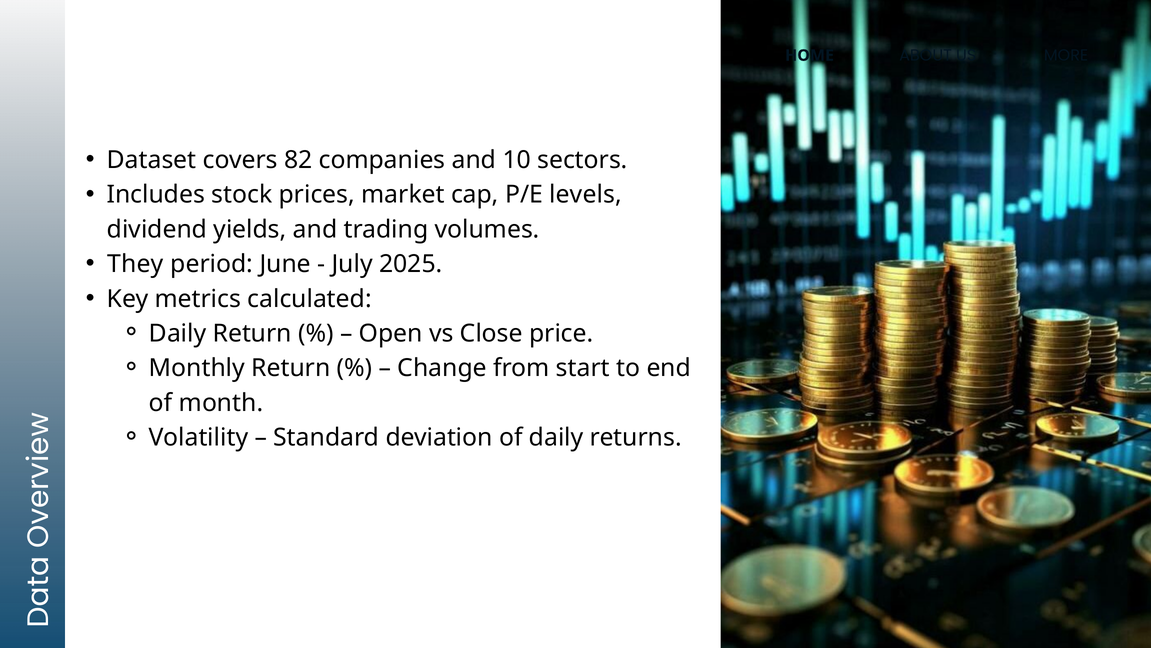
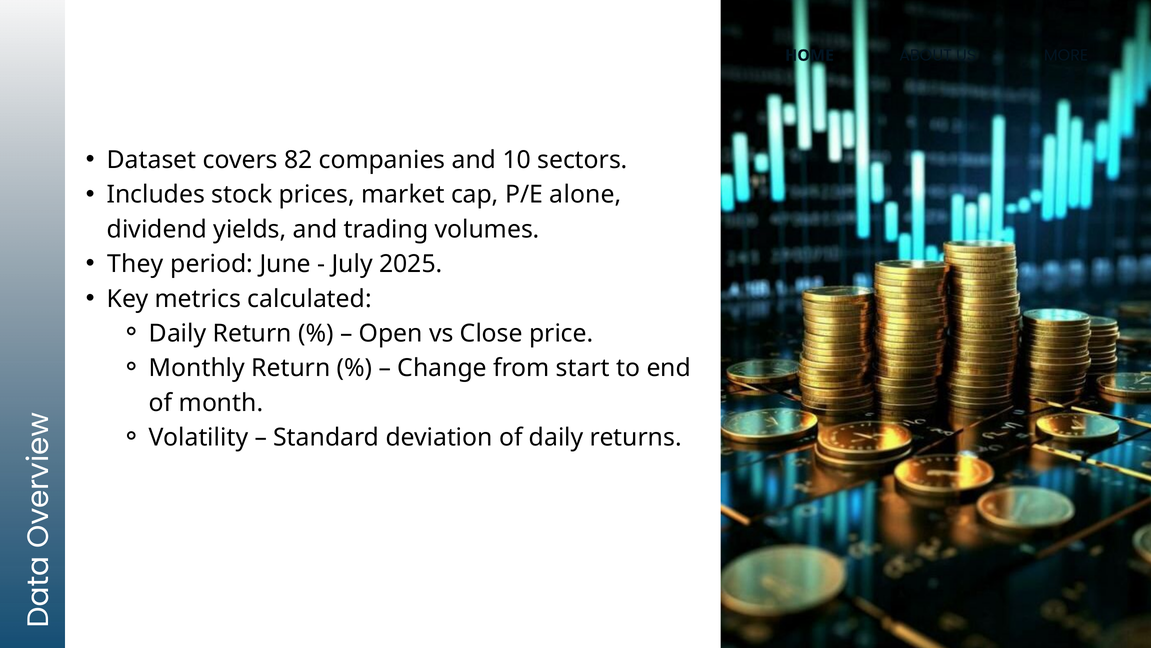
levels: levels -> alone (586, 194)
